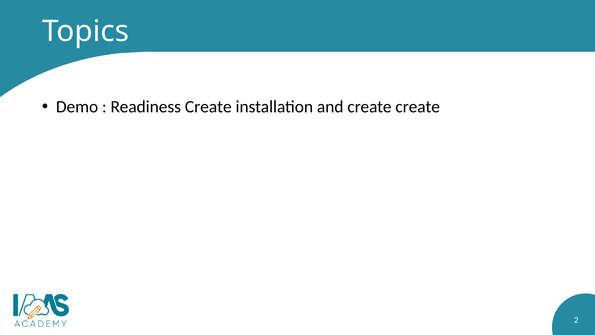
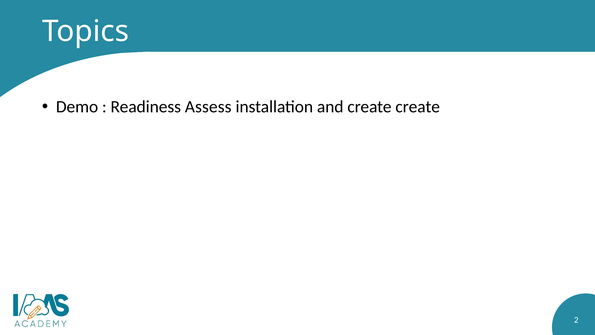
Readiness Create: Create -> Assess (208, 107)
